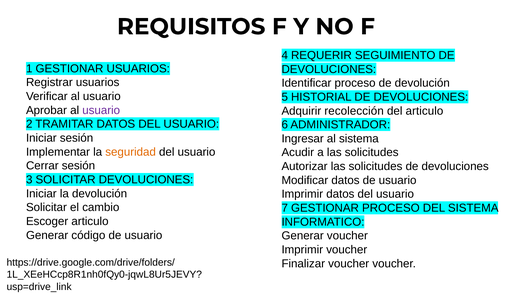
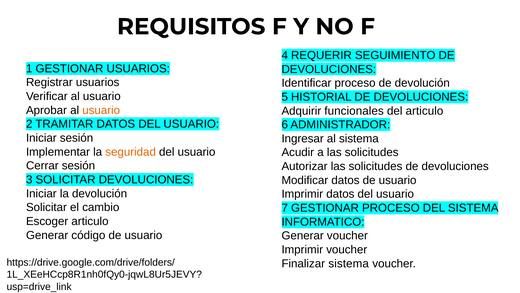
usuario colour: purple -> orange (101, 110)
recolección: recolección -> funcionales (354, 111)
Finalizar voucher: voucher -> sistema (349, 263)
